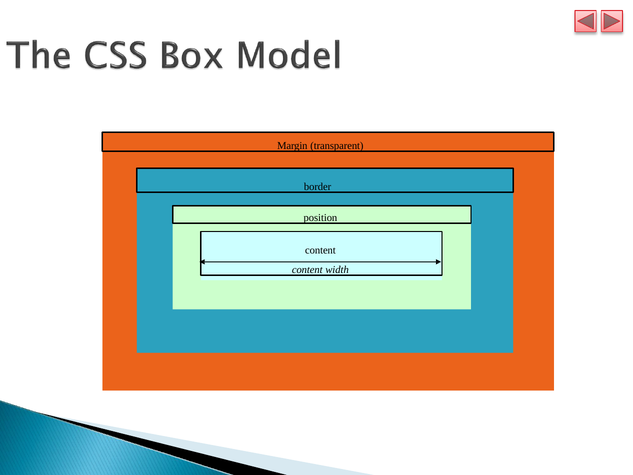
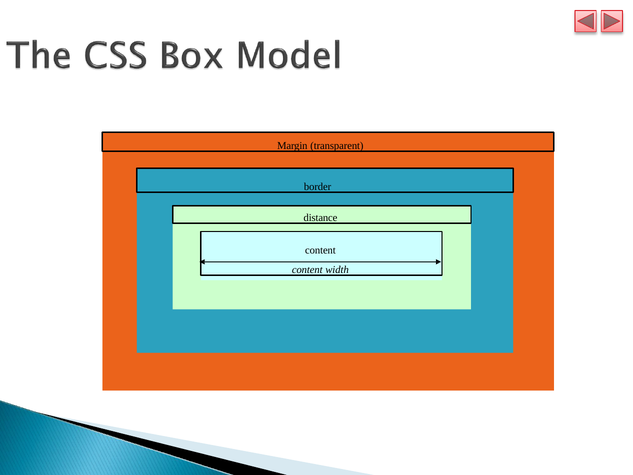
position: position -> distance (320, 218)
